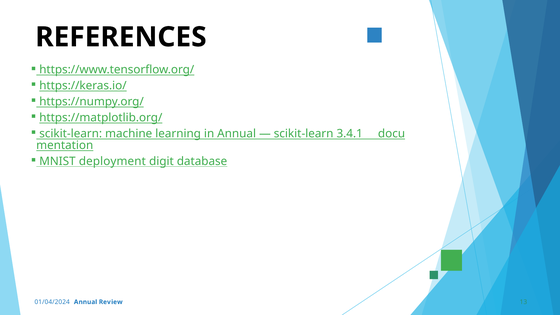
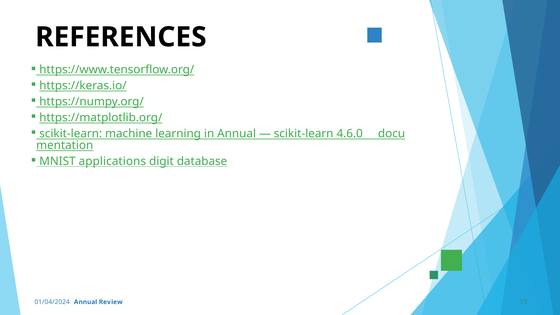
3.4.1: 3.4.1 -> 4.6.0 (350, 134)
deployment: deployment -> applications (112, 161)
